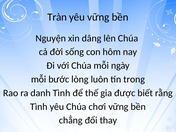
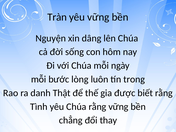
danh Tình: Tình -> Thật (62, 93)
Chúa chơi: chơi -> rằng (97, 107)
